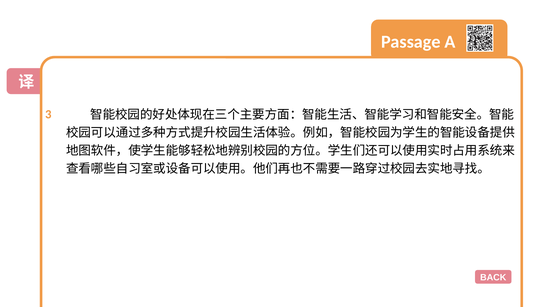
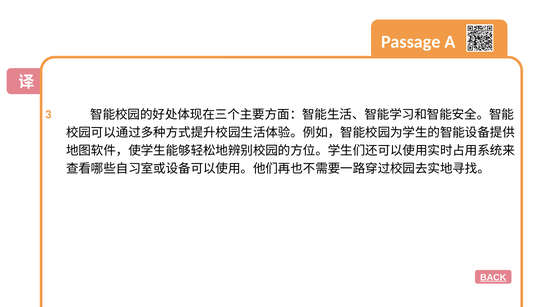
BACK underline: none -> present (493, 277)
